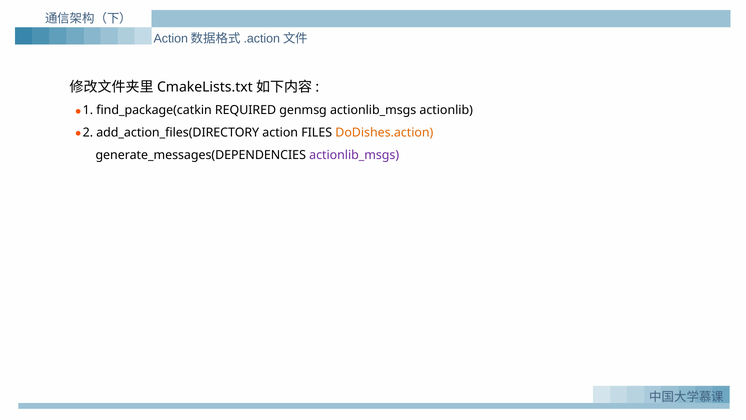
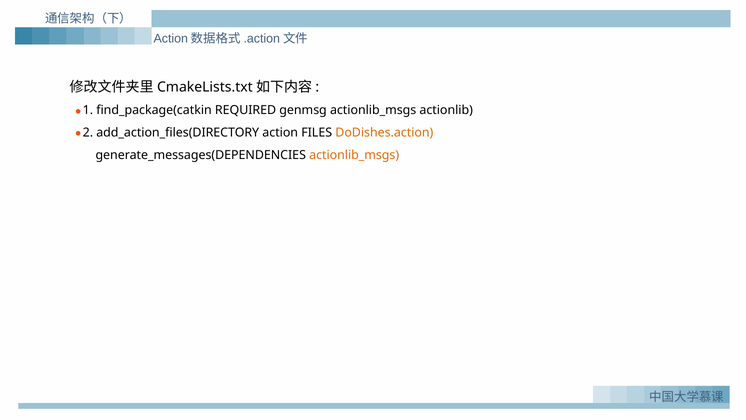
actionlib_msgs colour: purple -> orange (354, 155)
